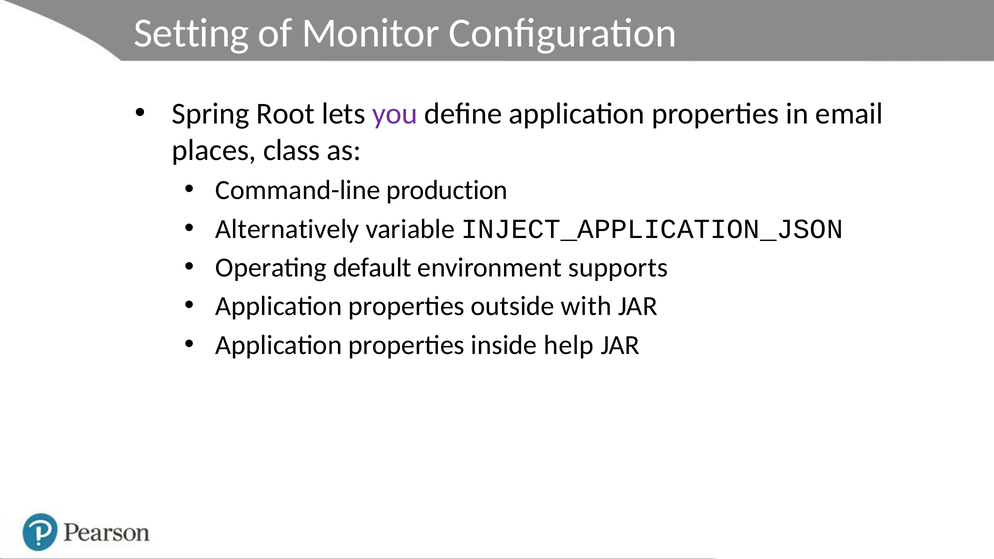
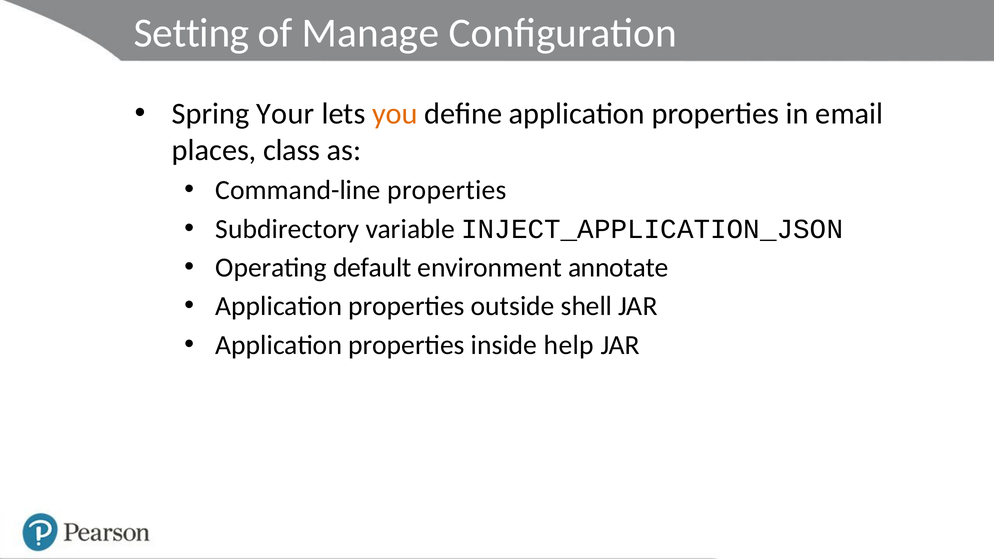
Monitor: Monitor -> Manage (370, 33)
Root: Root -> Your (285, 114)
you colour: purple -> orange (395, 114)
Command-line production: production -> properties (447, 190)
Alternatively: Alternatively -> Subdirectory (287, 229)
supports: supports -> annotate (618, 268)
with: with -> shell (586, 306)
